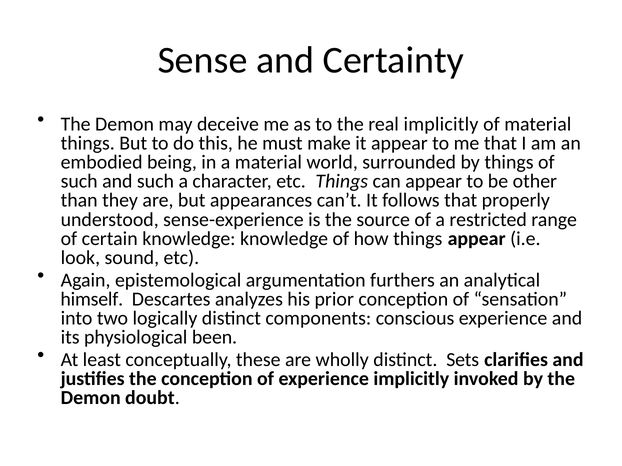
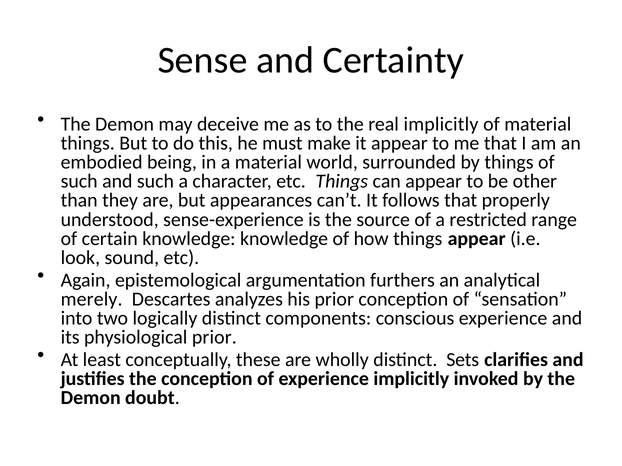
himself: himself -> merely (92, 299)
physiological been: been -> prior (214, 338)
